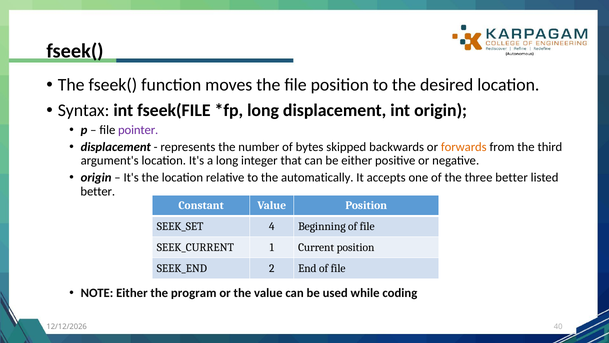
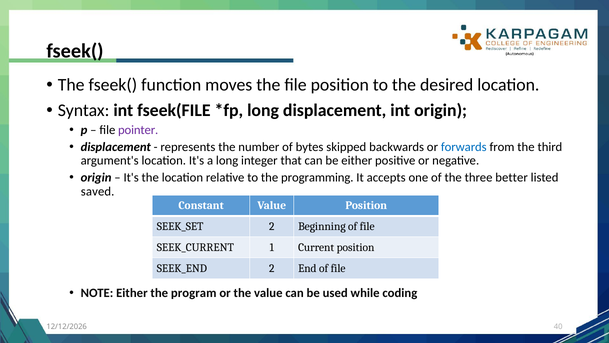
forwards colour: orange -> blue (464, 147)
automatically: automatically -> programming (317, 177)
better: better -> saved (98, 191)
4: 4 -> 2 (272, 226)
